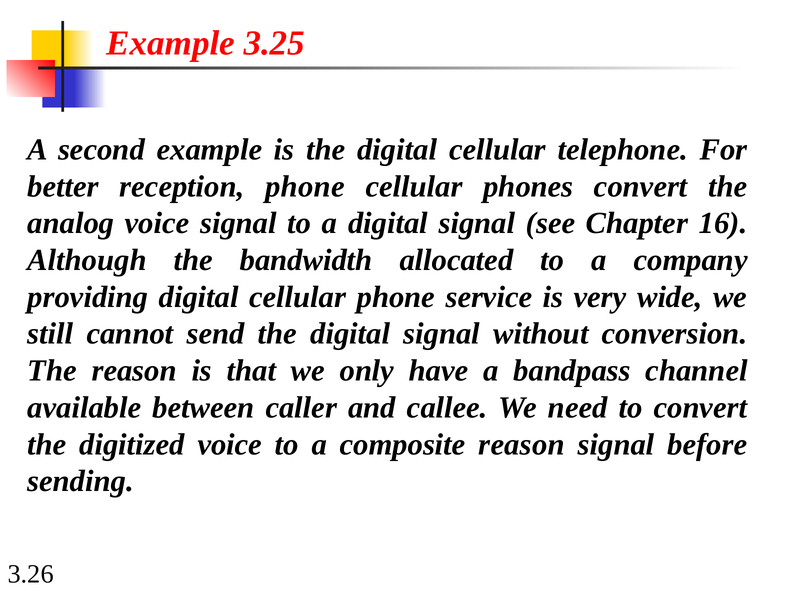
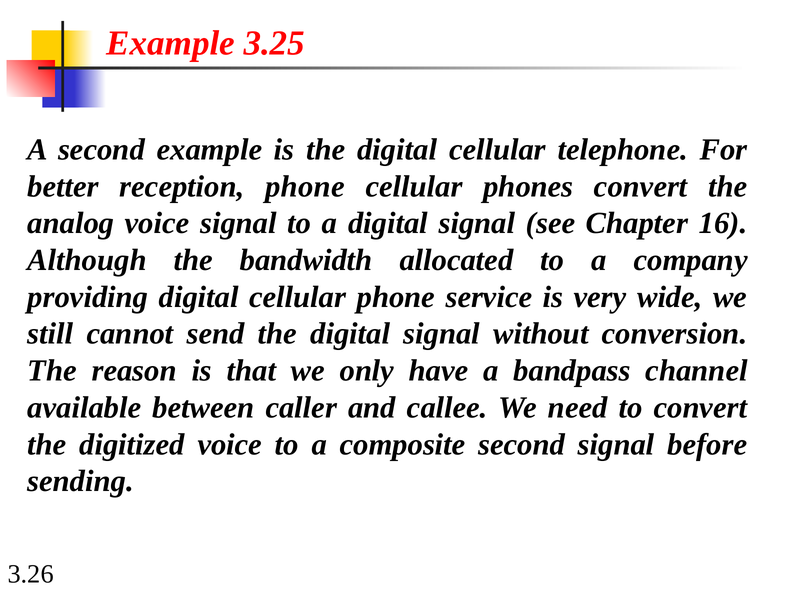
composite reason: reason -> second (522, 444)
